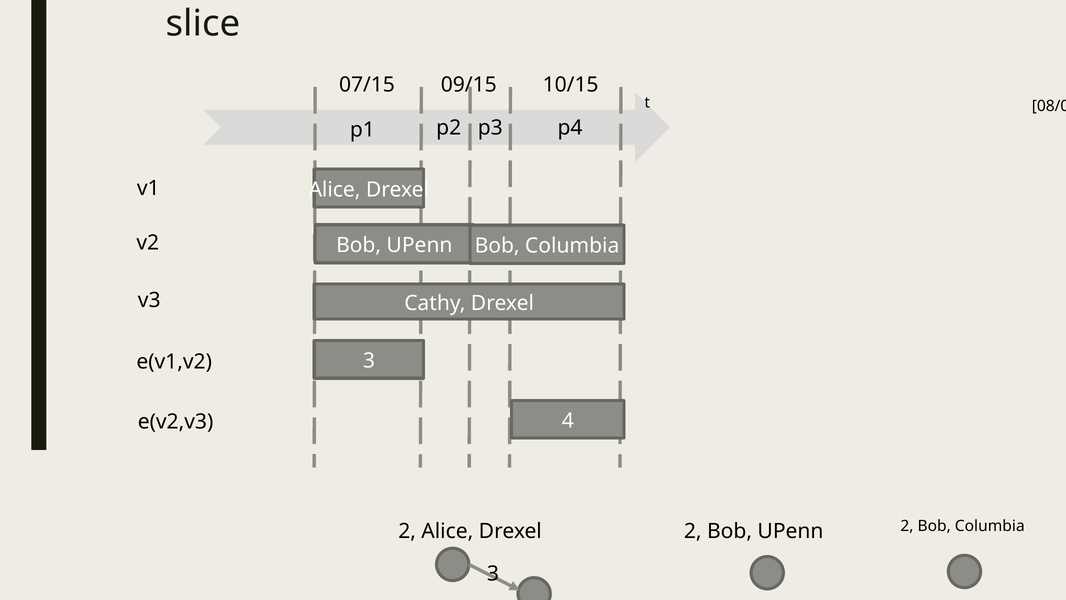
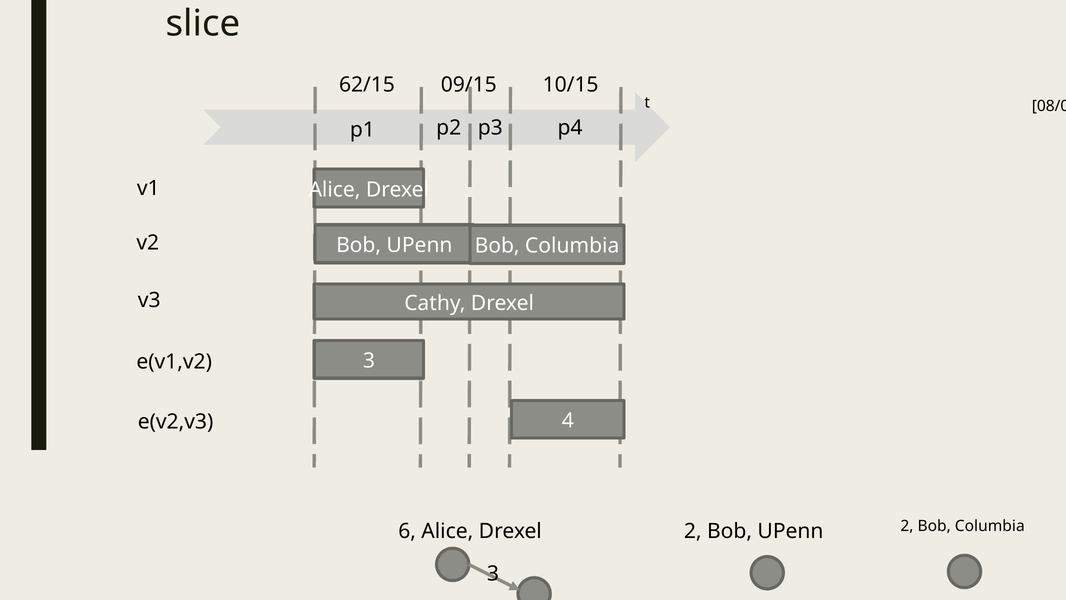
07/15: 07/15 -> 62/15 (367, 85)
2: 2 -> 6 (407, 531)
